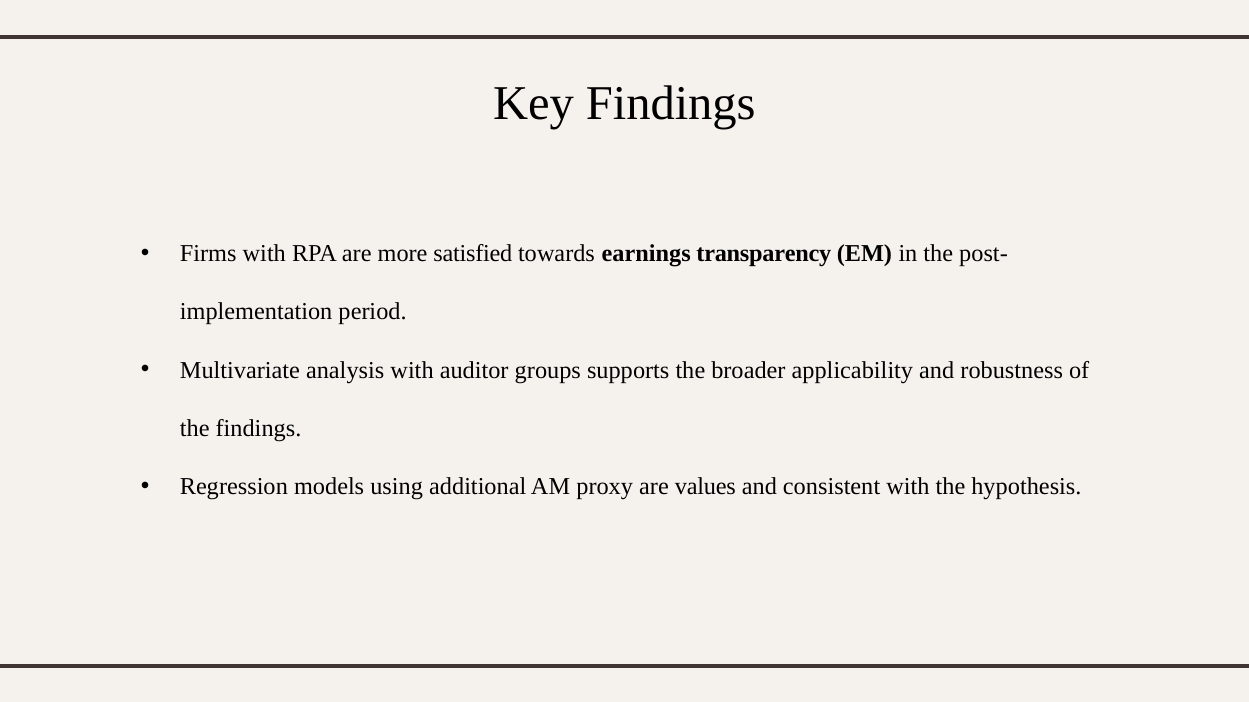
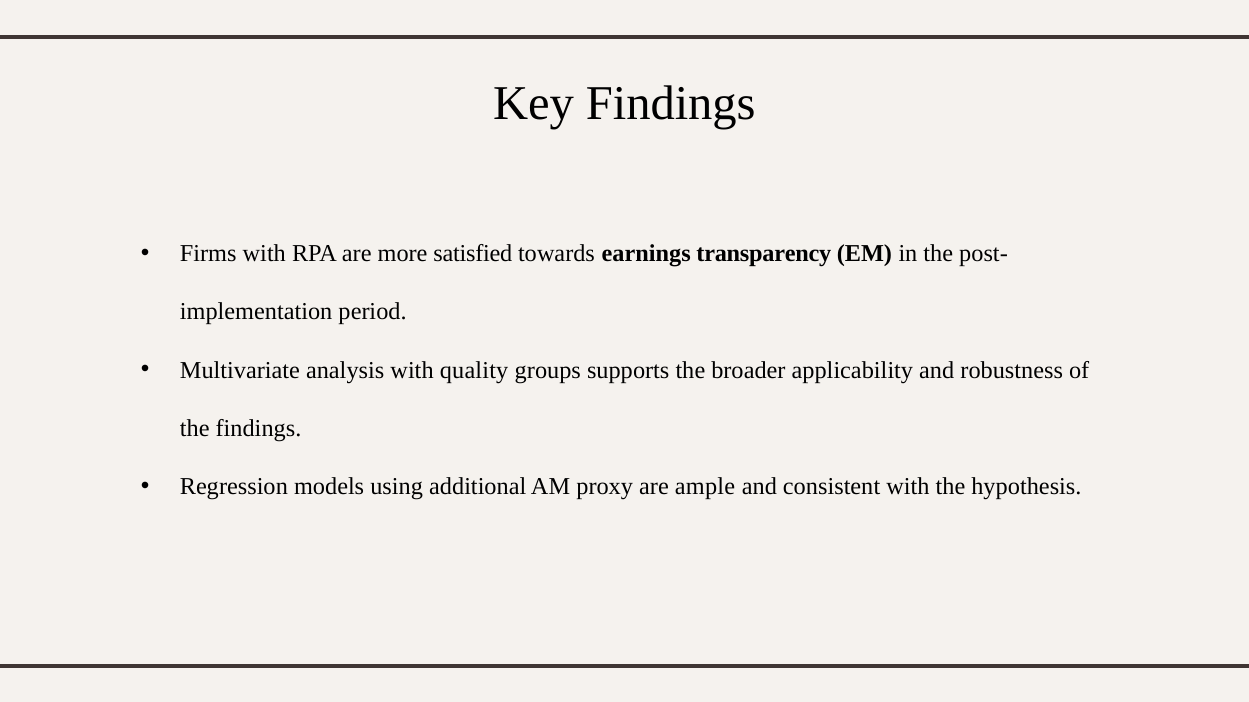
auditor: auditor -> quality (474, 370)
values: values -> ample (705, 487)
